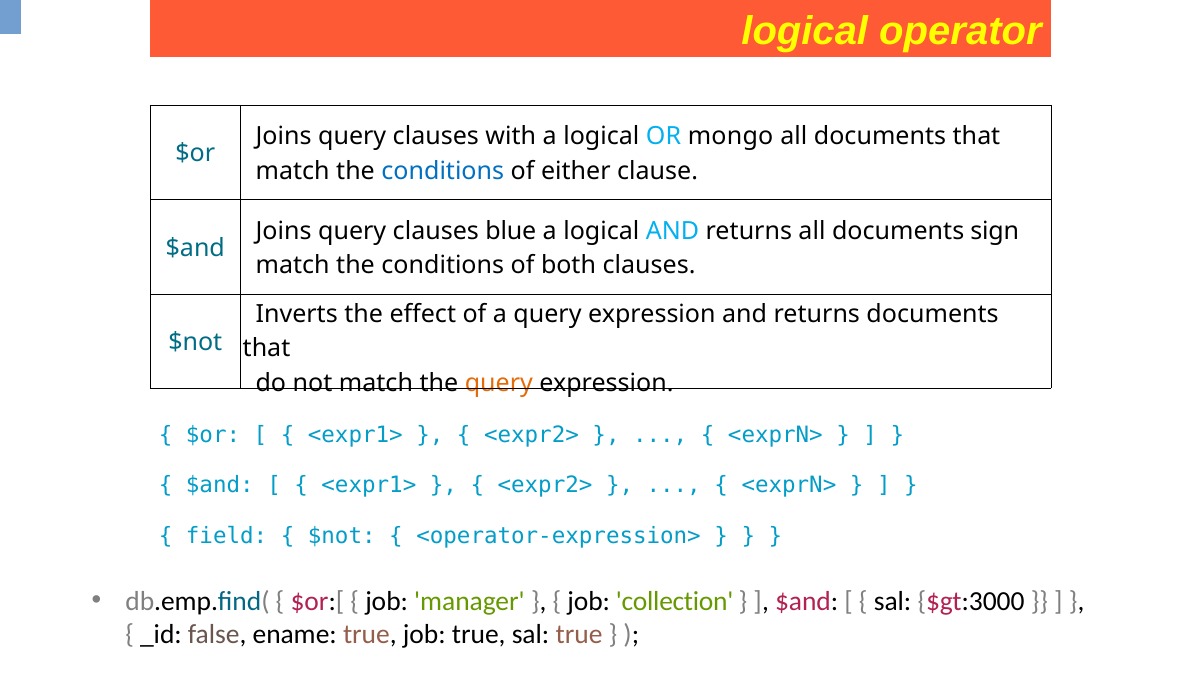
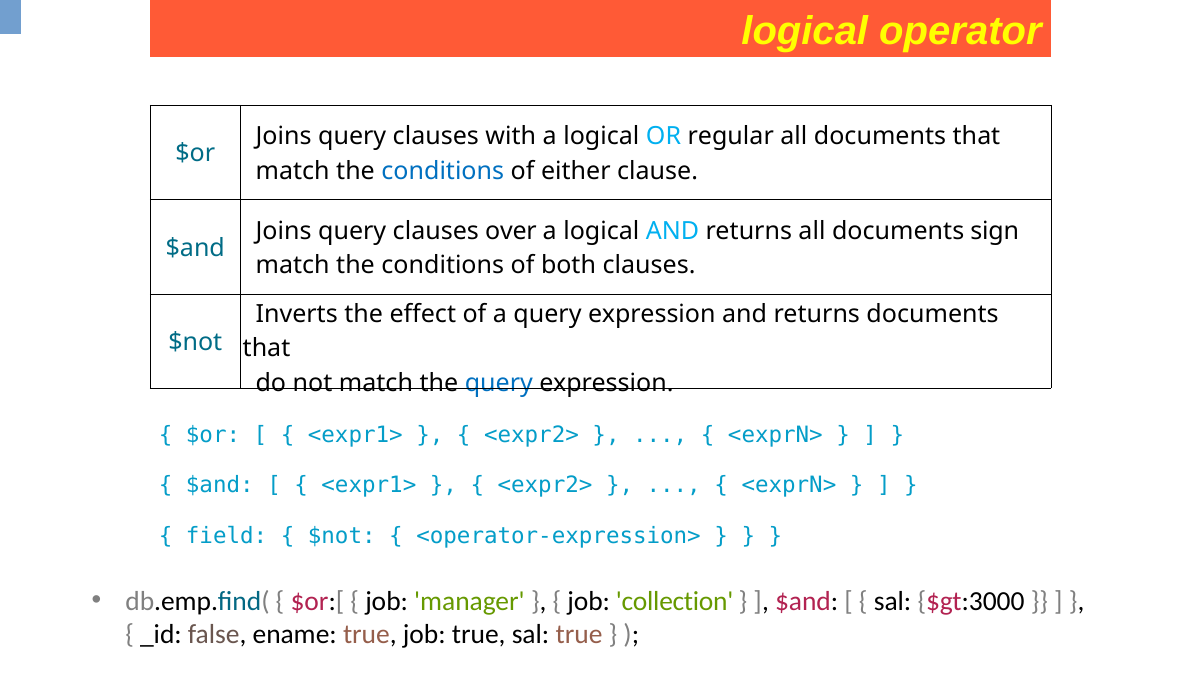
mongo: mongo -> regular (731, 137)
blue: blue -> over (511, 231)
query colour: orange -> blue (499, 383)
